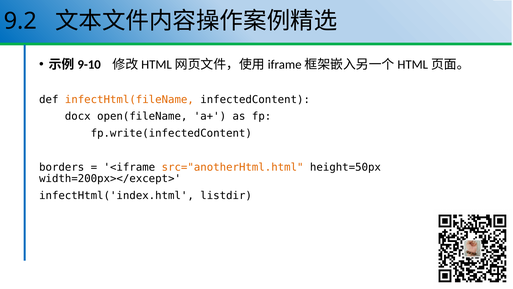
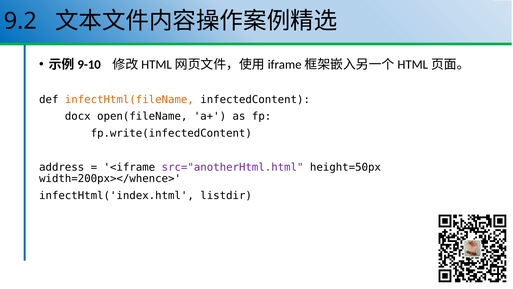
borders: borders -> address (62, 167)
src="anotherHtml.html colour: orange -> purple (233, 167)
width=200px></except>: width=200px></except> -> width=200px></whence> (110, 178)
